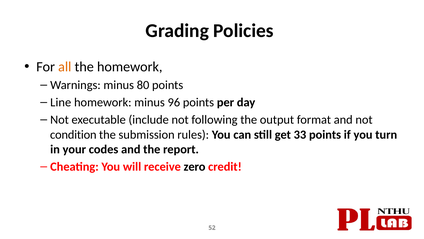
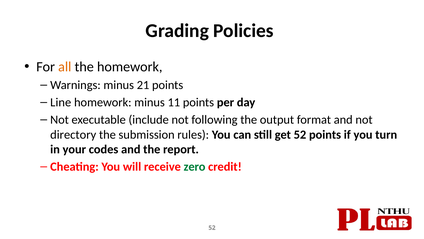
80: 80 -> 21 (143, 85)
96: 96 -> 11 (174, 102)
condition: condition -> directory (73, 134)
get 33: 33 -> 52 (300, 134)
zero colour: black -> green (195, 166)
